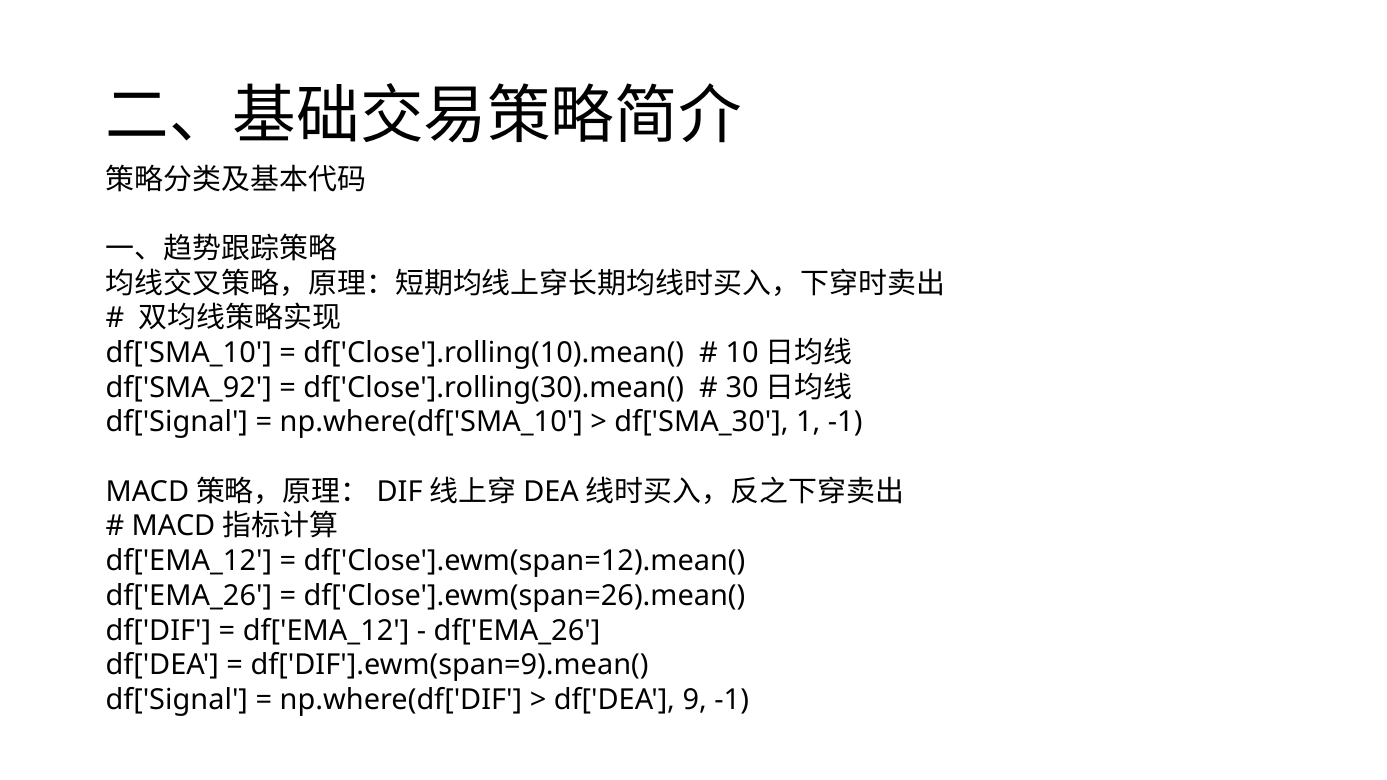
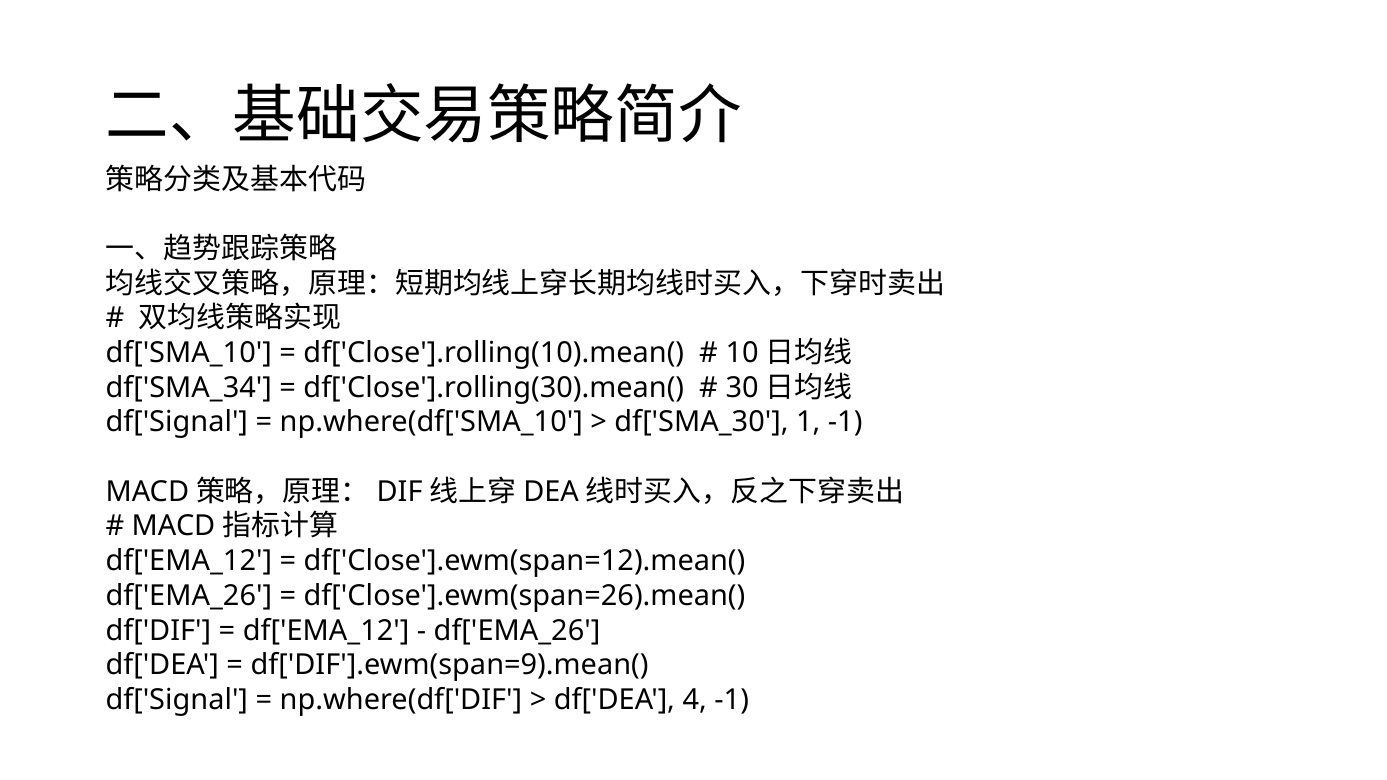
df['SMA_92: df['SMA_92 -> df['SMA_34 (189, 388)
9: 9 -> 4 (695, 700)
